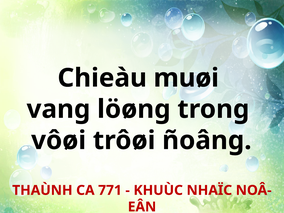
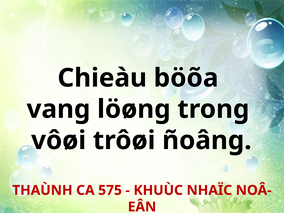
muøi: muøi -> böõa (186, 78)
771: 771 -> 575 (110, 190)
